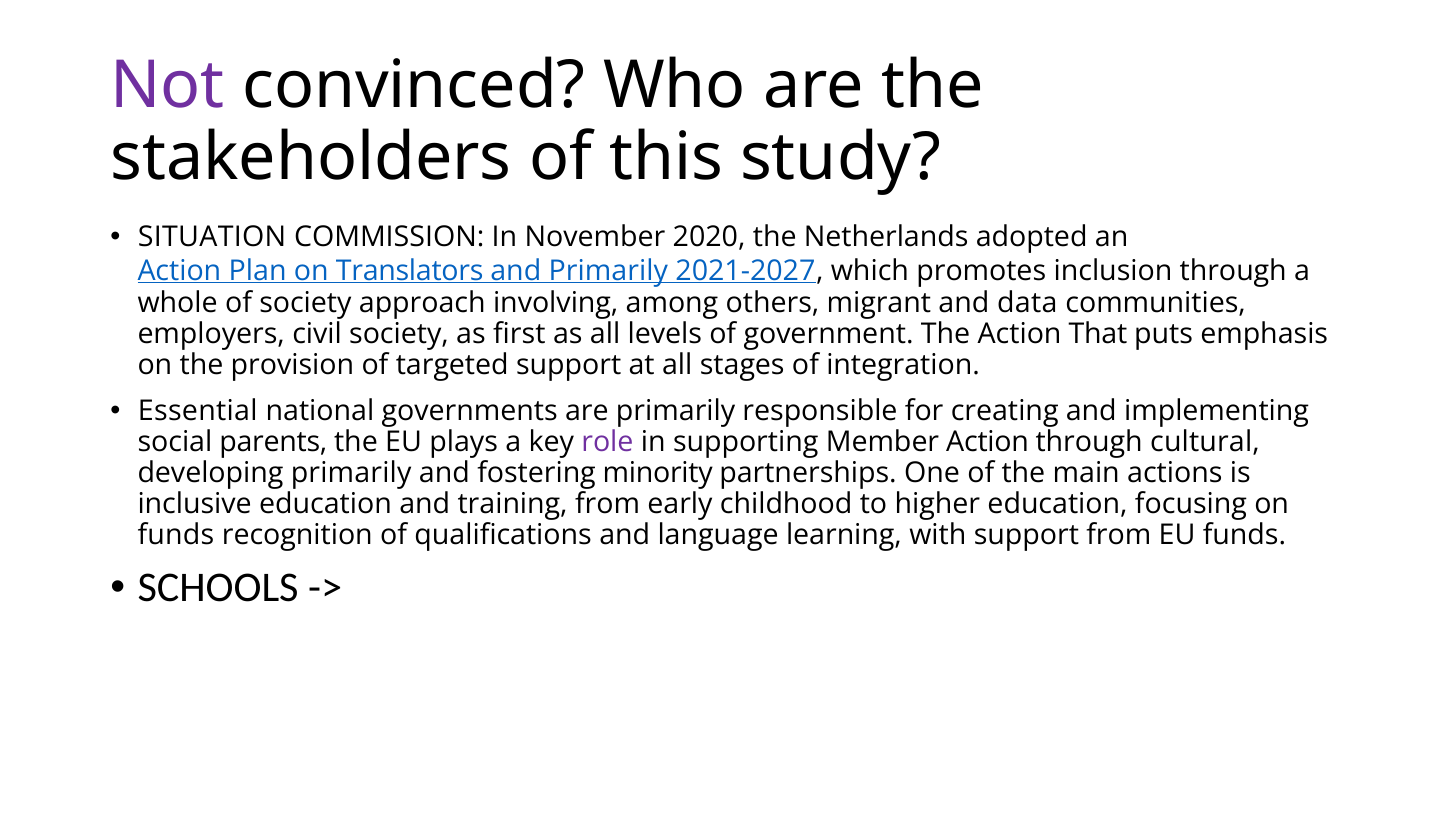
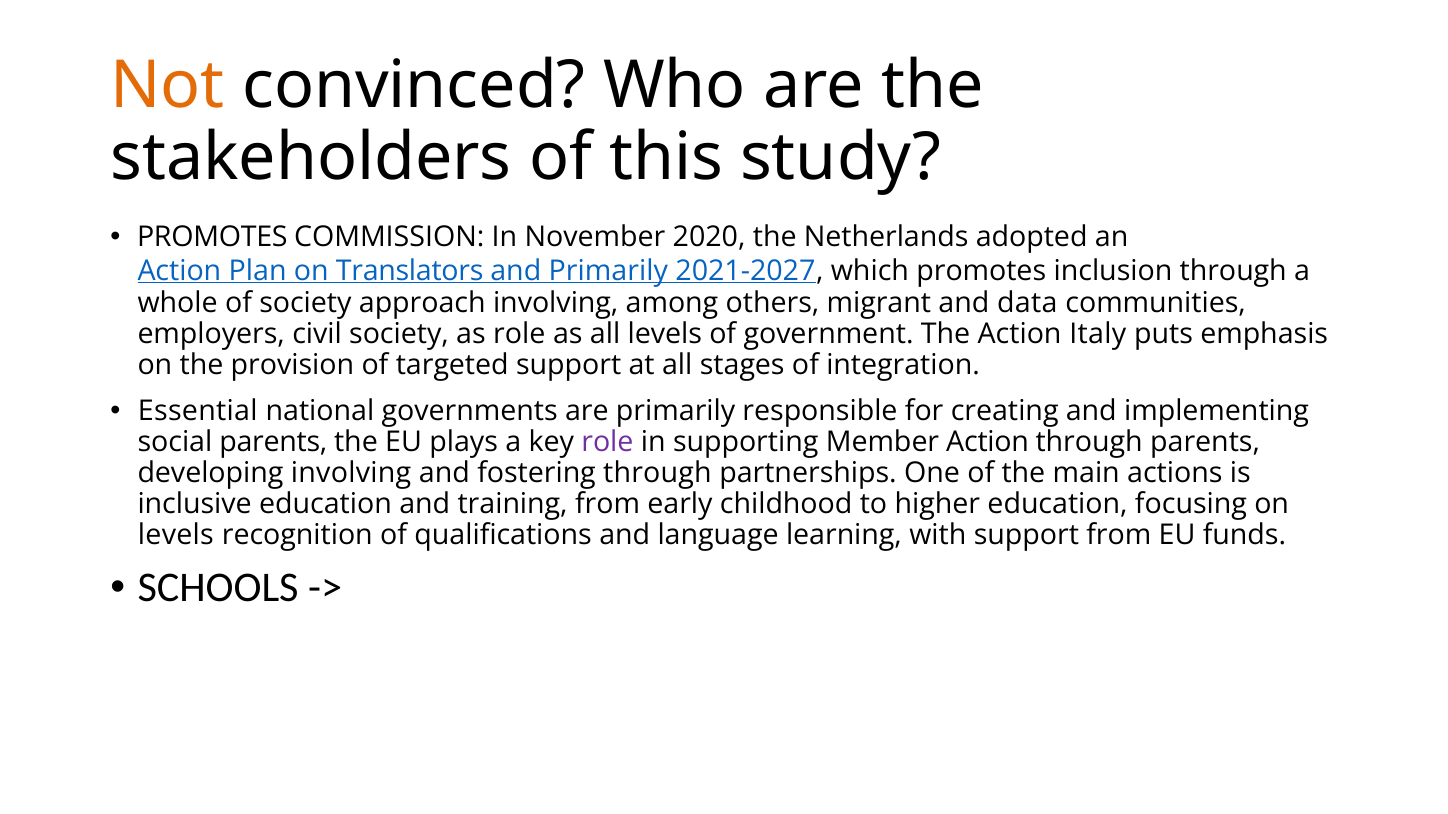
Not colour: purple -> orange (168, 86)
SITUATION: SITUATION -> PROMOTES (212, 238)
as first: first -> role (519, 334)
That: That -> Italy (1098, 334)
through cultural: cultural -> parents (1205, 442)
developing primarily: primarily -> involving (351, 473)
fostering minority: minority -> through (657, 473)
funds: funds -> levels (176, 535)
